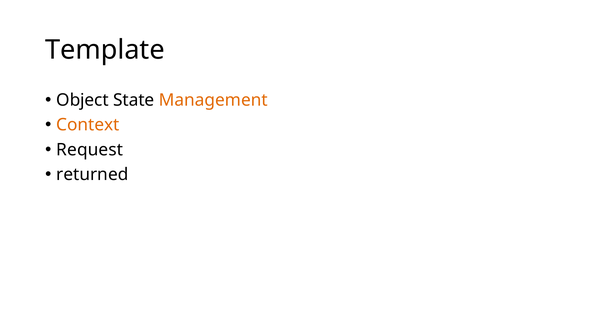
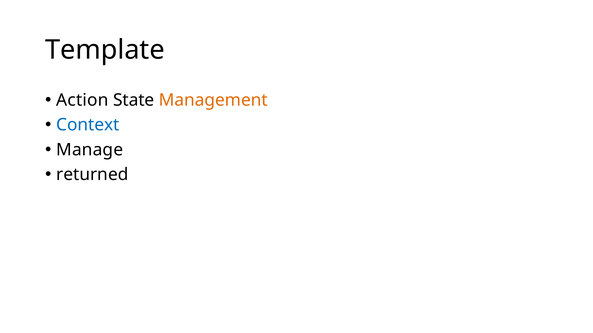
Object: Object -> Action (82, 100)
Context colour: orange -> blue (88, 125)
Request: Request -> Manage (90, 150)
